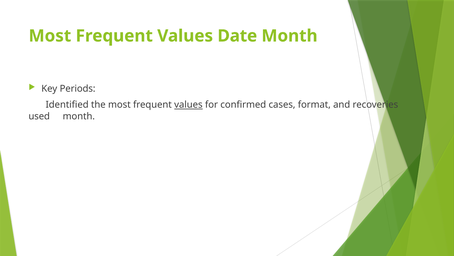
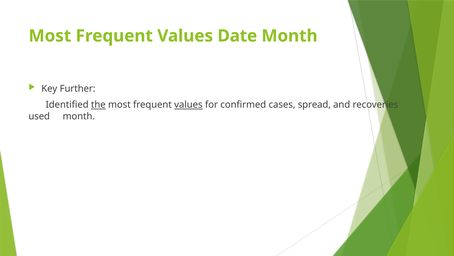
Periods: Periods -> Further (78, 89)
the underline: none -> present (98, 105)
format: format -> spread (314, 105)
